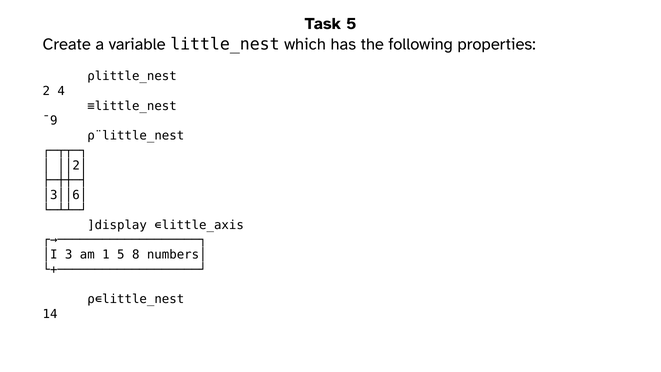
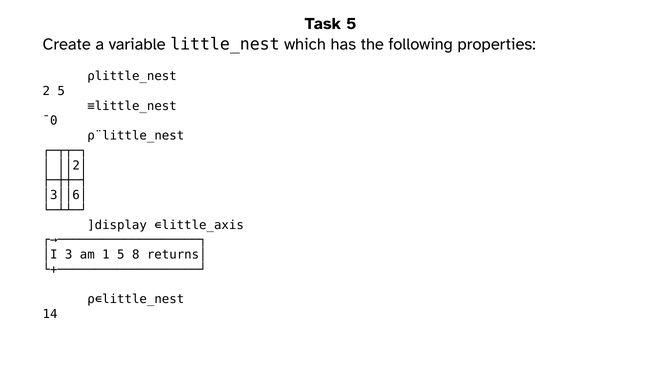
2 4: 4 -> 5 (61, 91)
¯9: ¯9 -> ¯0 (50, 121)
numbers│: numbers│ -> returns│ (177, 255)
